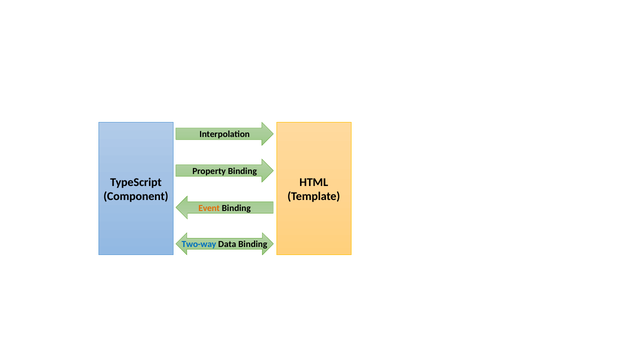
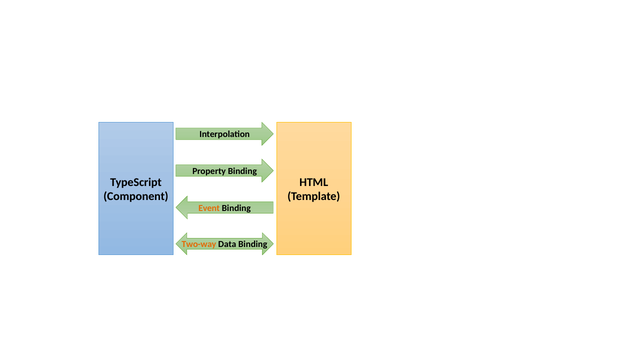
Two-way colour: blue -> orange (199, 245)
